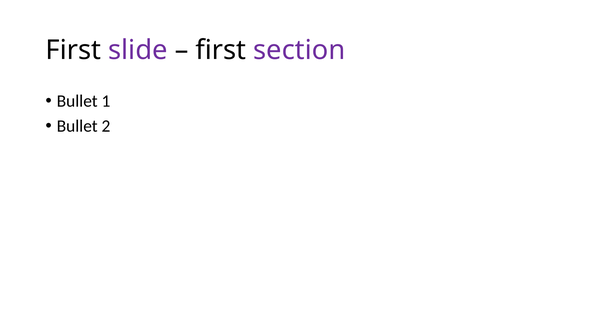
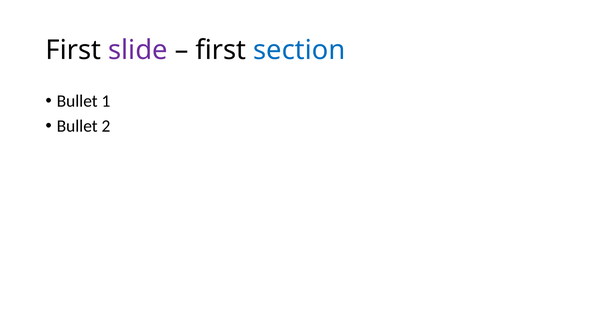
section colour: purple -> blue (299, 50)
